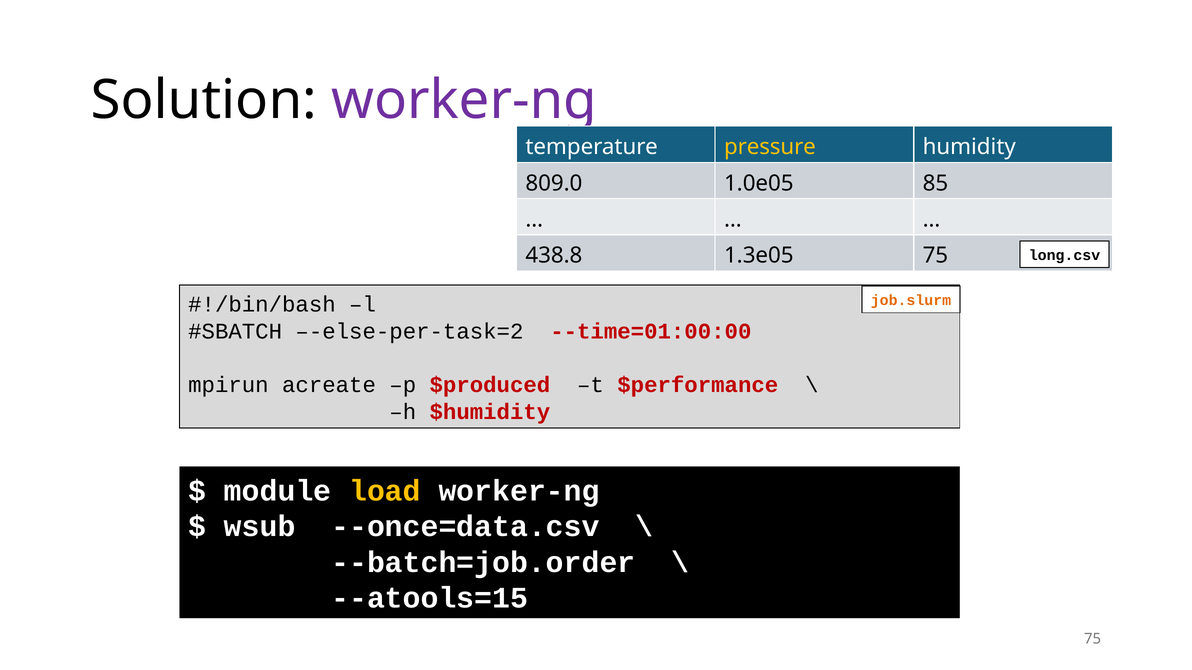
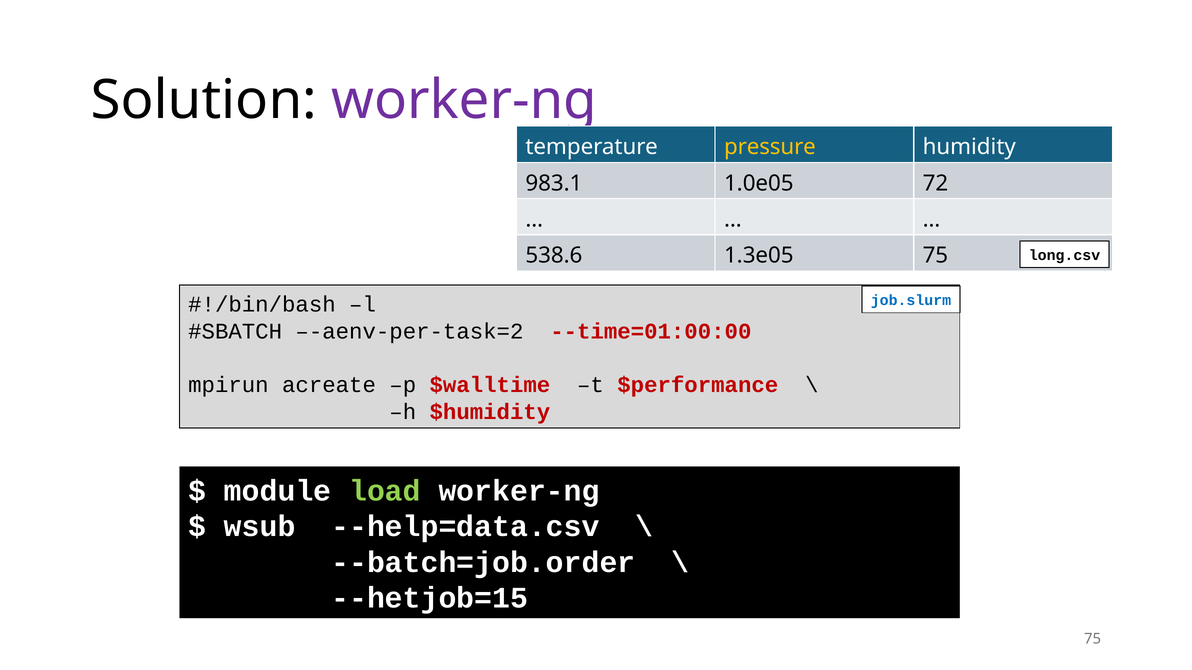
809.0: 809.0 -> 983.1 (554, 183)
85: 85 -> 72 (935, 183)
438.8: 438.8 -> 538.6 (554, 256)
job.slurm colour: orange -> blue (911, 301)
–-else-per-task=2: –-else-per-task=2 -> –-aenv-per-task=2 (409, 331)
$produced: $produced -> $walltime (490, 385)
load colour: yellow -> light green (385, 491)
--once=data.csv: --once=data.csv -> --help=data.csv (465, 527)
--atools=15: --atools=15 -> --hetjob=15 (430, 598)
